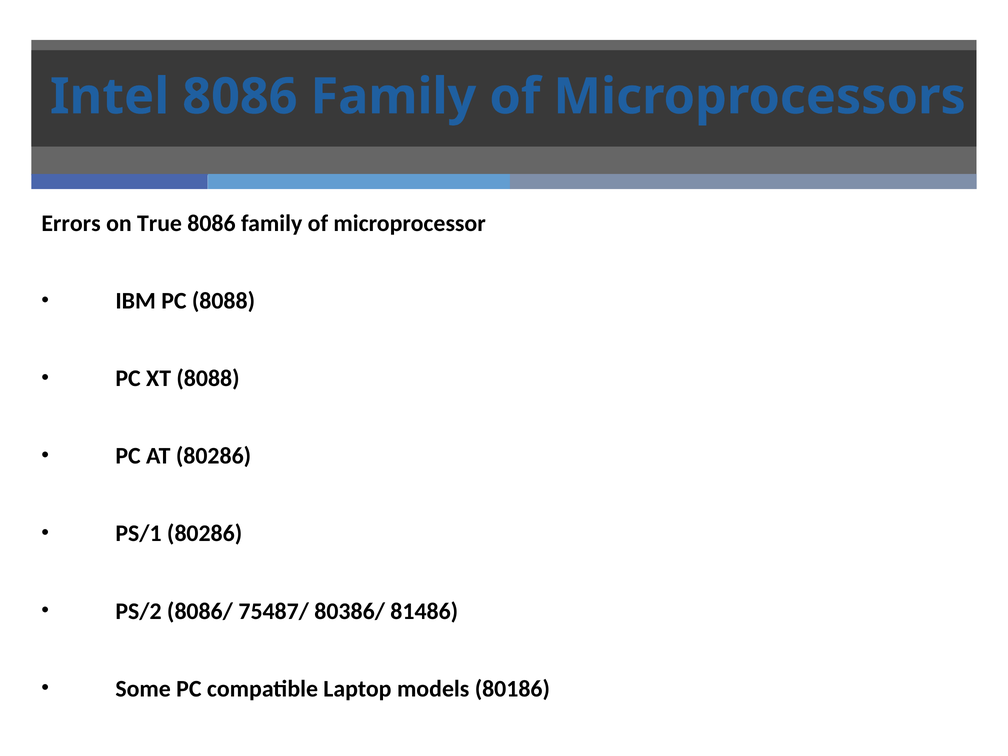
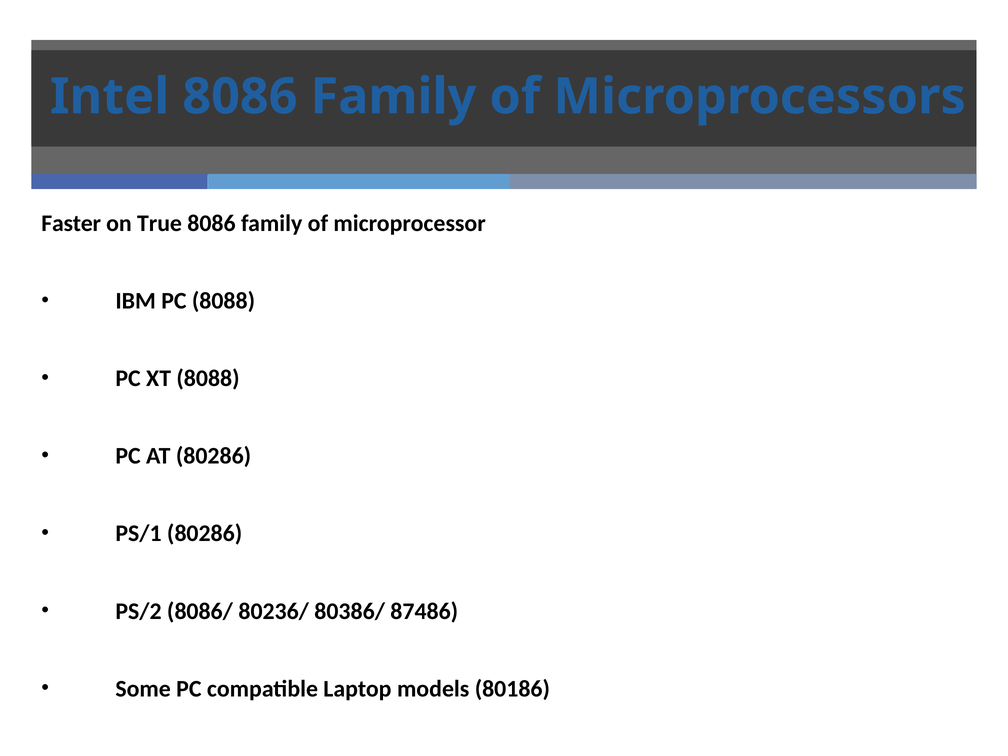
Errors: Errors -> Faster (71, 223)
75487/: 75487/ -> 80236/ (274, 611)
81486: 81486 -> 87486 (424, 611)
